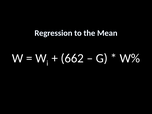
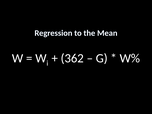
662: 662 -> 362 (72, 58)
